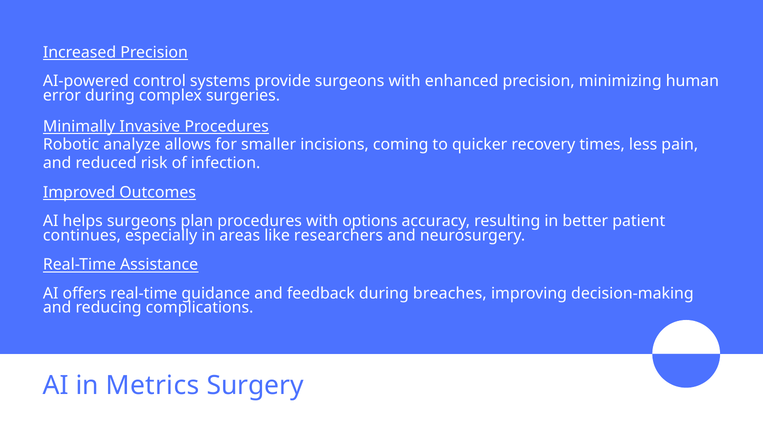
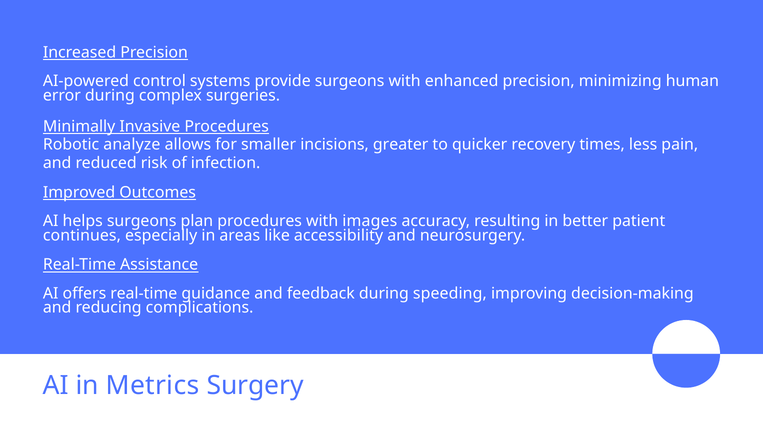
coming: coming -> greater (401, 145)
options: options -> images (370, 221)
researchers: researchers -> accessibility (339, 235)
breaches: breaches -> speeding (450, 293)
